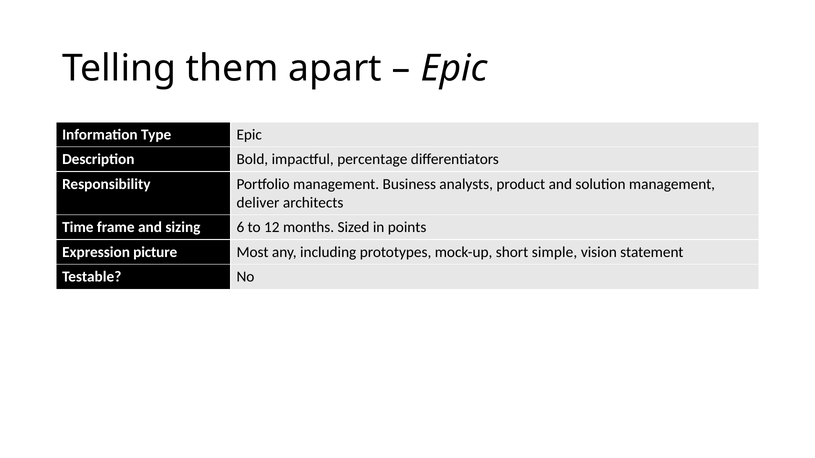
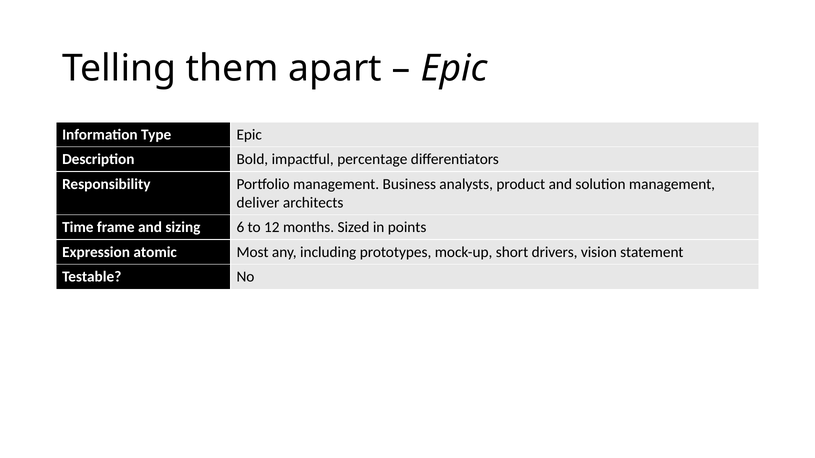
picture: picture -> atomic (155, 252)
simple: simple -> drivers (555, 252)
